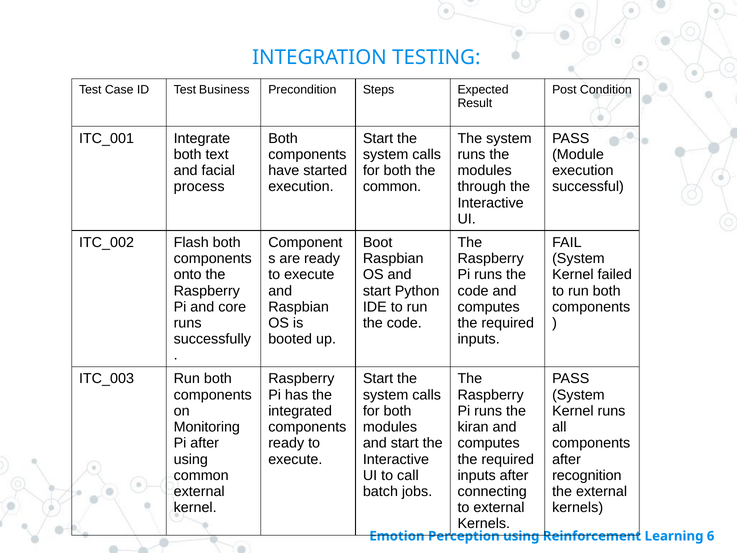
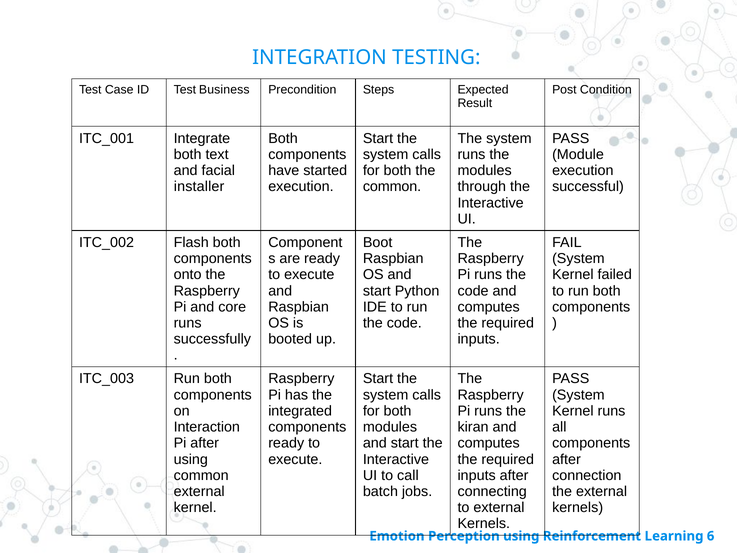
process: process -> installer (199, 187)
Monitoring: Monitoring -> Interaction (207, 427)
recognition: recognition -> connection (587, 475)
